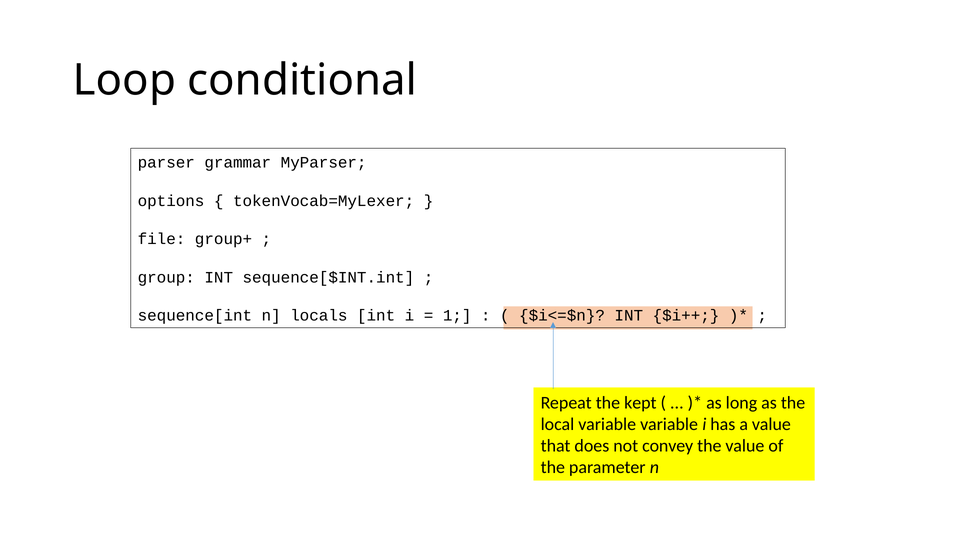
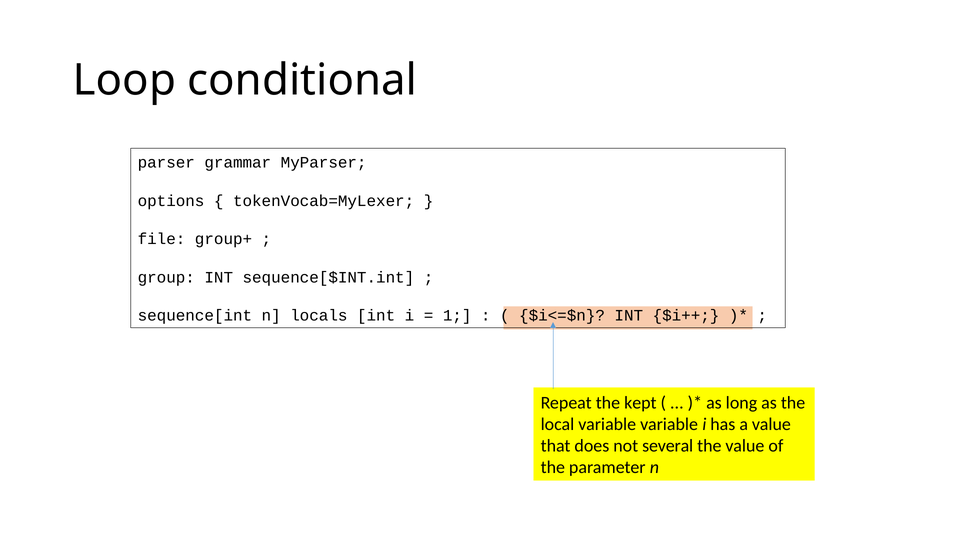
convey: convey -> several (668, 446)
